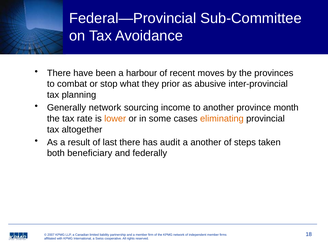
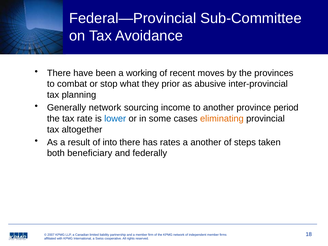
harbour: harbour -> working (142, 73)
month: month -> period (286, 108)
lower colour: orange -> blue (115, 119)
last: last -> into (110, 142)
audit: audit -> rates (170, 142)
